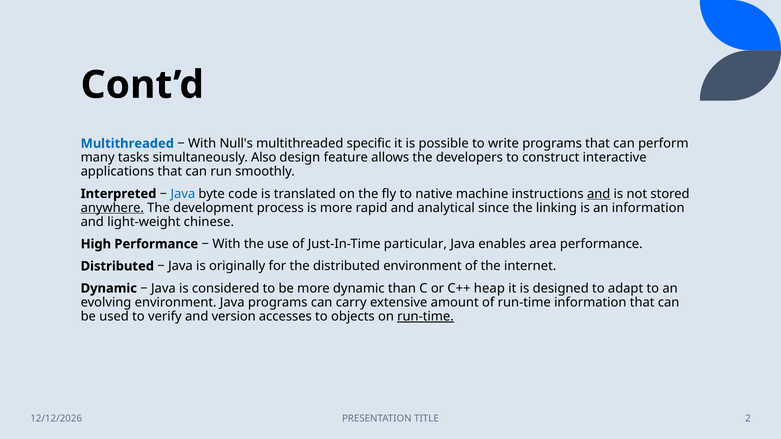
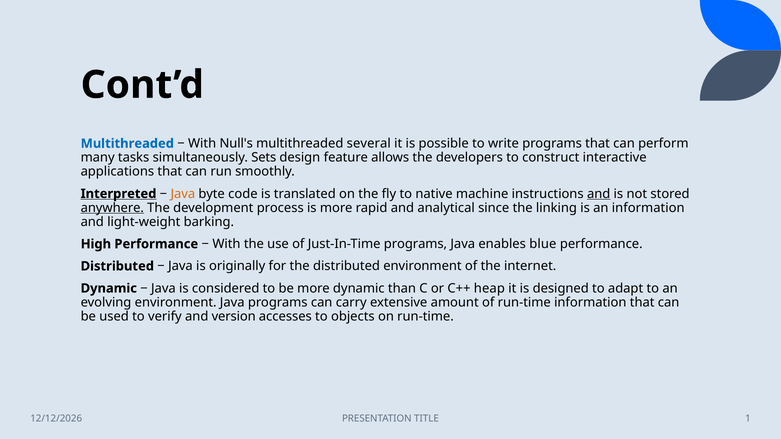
specific: specific -> several (369, 144)
Also: Also -> Sets (264, 158)
Interpreted underline: none -> present (119, 194)
Java colour: blue -> orange (183, 194)
chinese: chinese -> barking (209, 222)
Just-In-Time particular: particular -> programs (415, 244)
area: area -> blue (543, 244)
run-time underline: present -> none (425, 317)
2: 2 -> 1 (748, 419)
